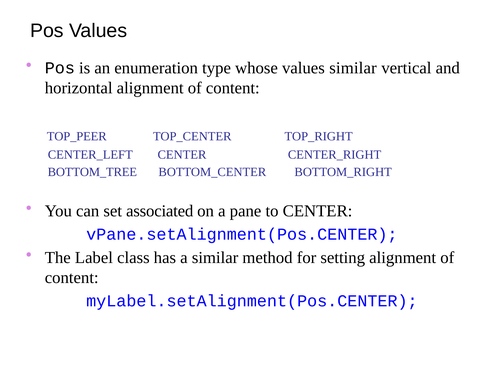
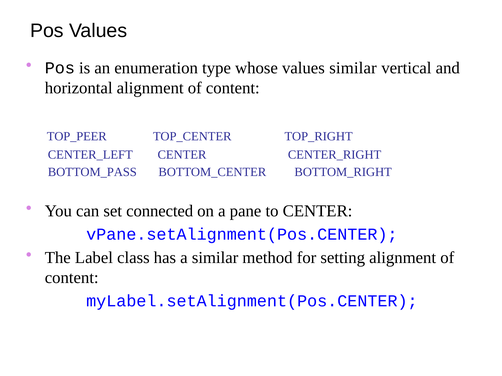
BOTTOM_TREE: BOTTOM_TREE -> BOTTOM_PASS (92, 172)
associated: associated -> connected (160, 211)
